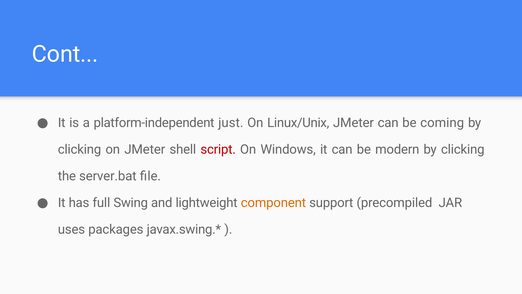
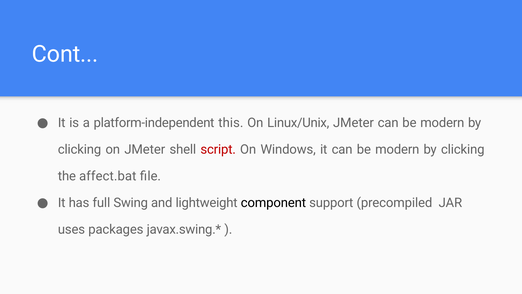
just: just -> this (231, 123)
JMeter can be coming: coming -> modern (442, 123)
server.bat: server.bat -> affect.bat (108, 176)
component colour: orange -> black (273, 202)
